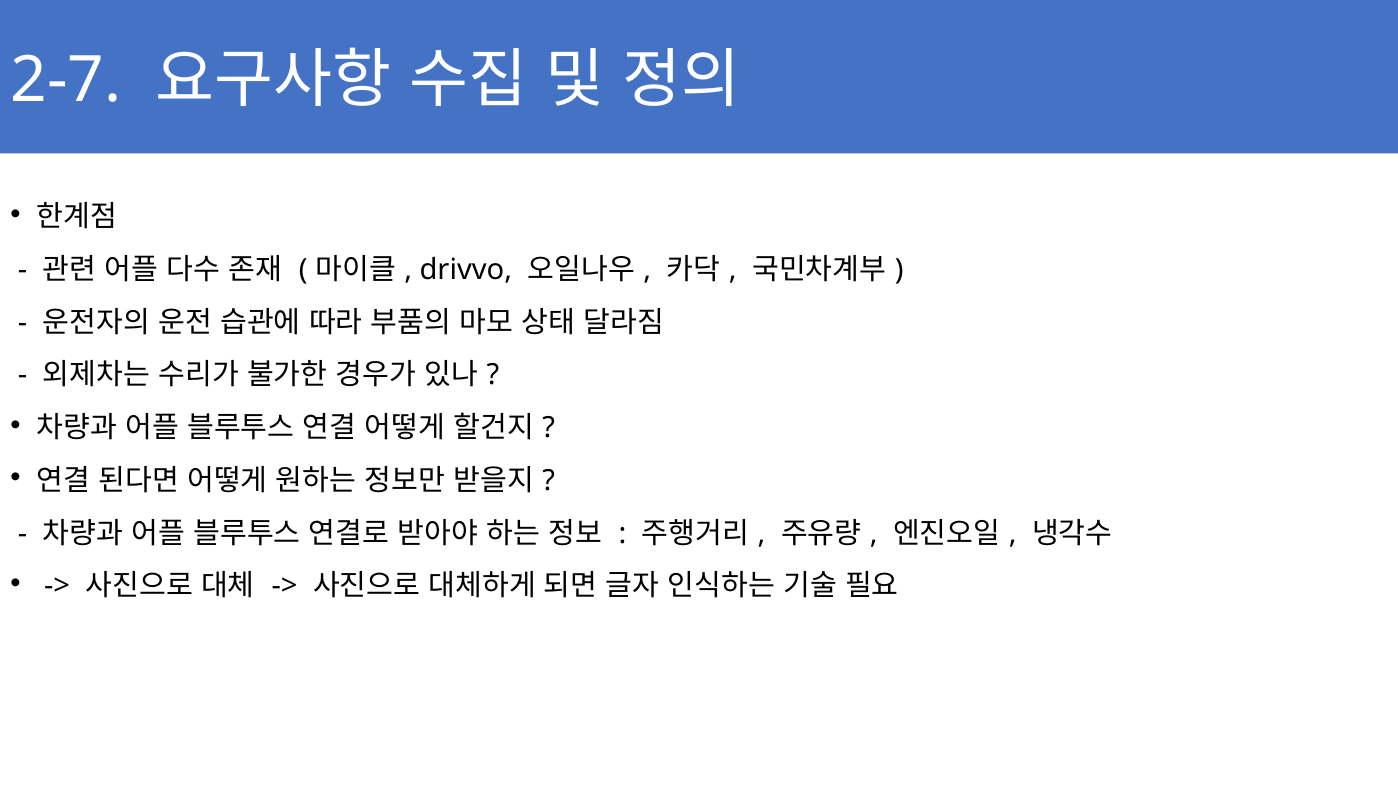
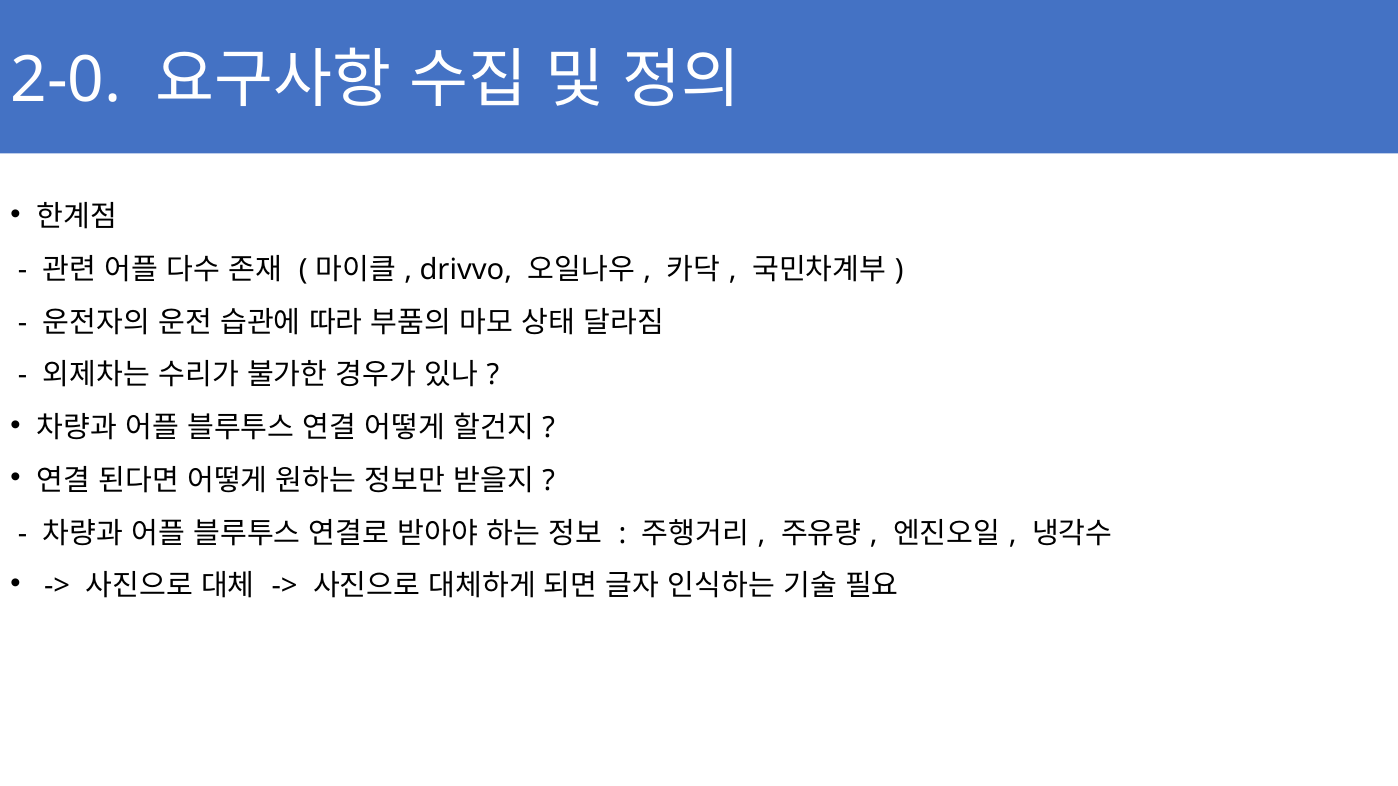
2-7: 2-7 -> 2-0 (66, 80)
